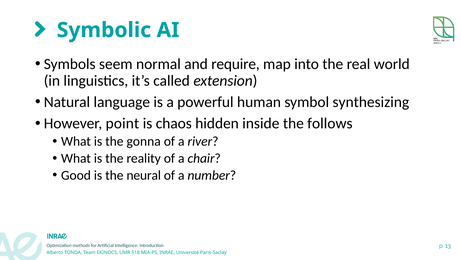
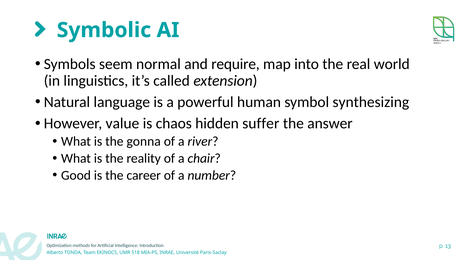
point: point -> value (122, 123)
inside: inside -> suffer (261, 123)
follows: follows -> answer (330, 123)
neural: neural -> career (144, 175)
